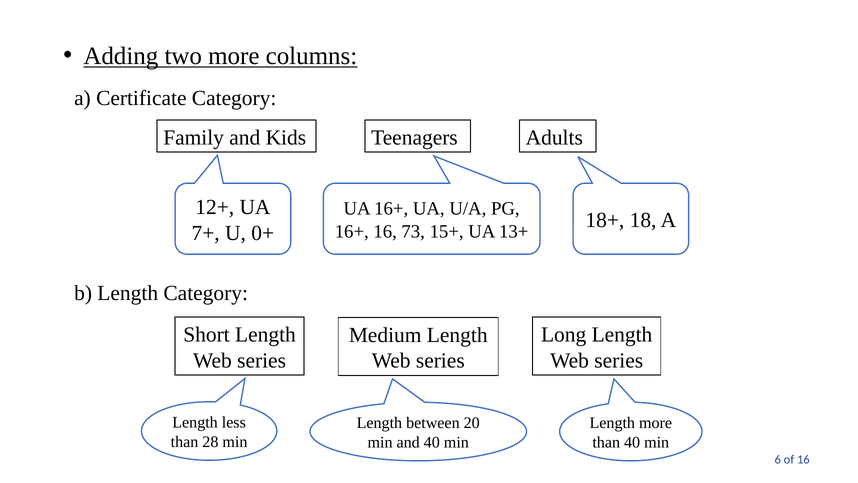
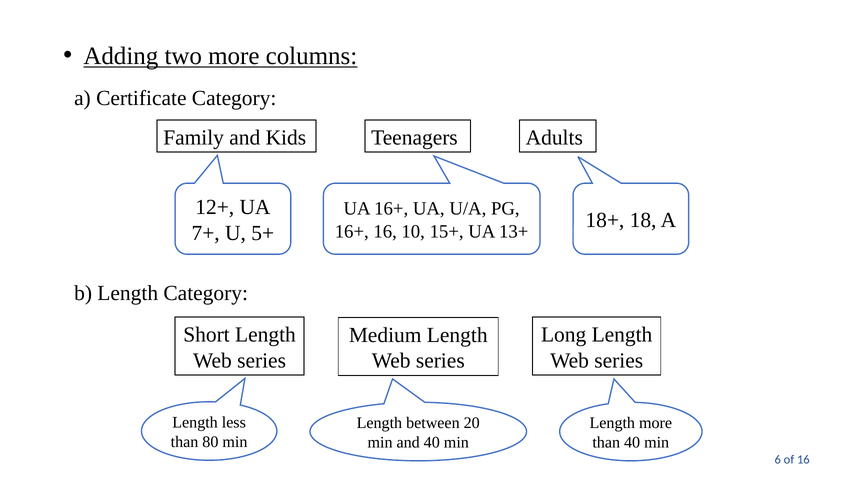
73: 73 -> 10 (413, 231)
0+: 0+ -> 5+ (263, 233)
28: 28 -> 80 (210, 441)
